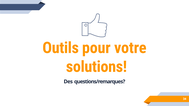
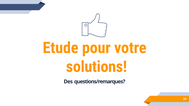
Outils: Outils -> Etude (61, 48)
